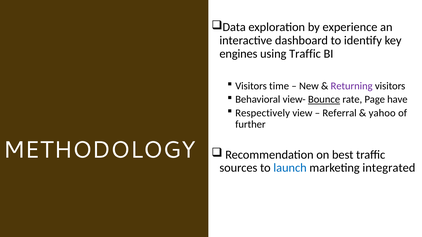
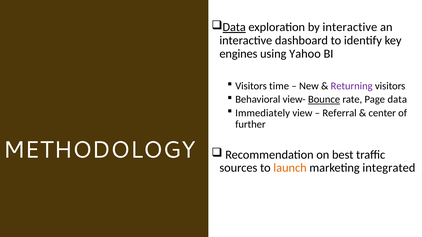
Data underline: none -> present (234, 27)
by experience: experience -> interactive (350, 27)
using Traffic: Traffic -> Yahoo (305, 54)
Page have: have -> data (397, 100)
Respectively: Respectively -> Immediately (263, 113)
yahoo: yahoo -> center (382, 113)
launch colour: blue -> orange (290, 168)
